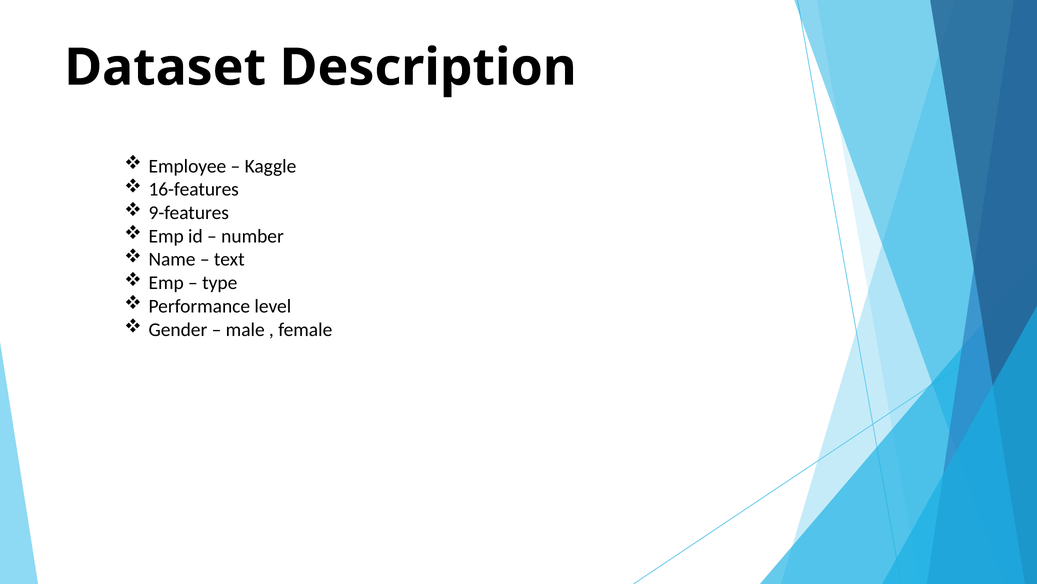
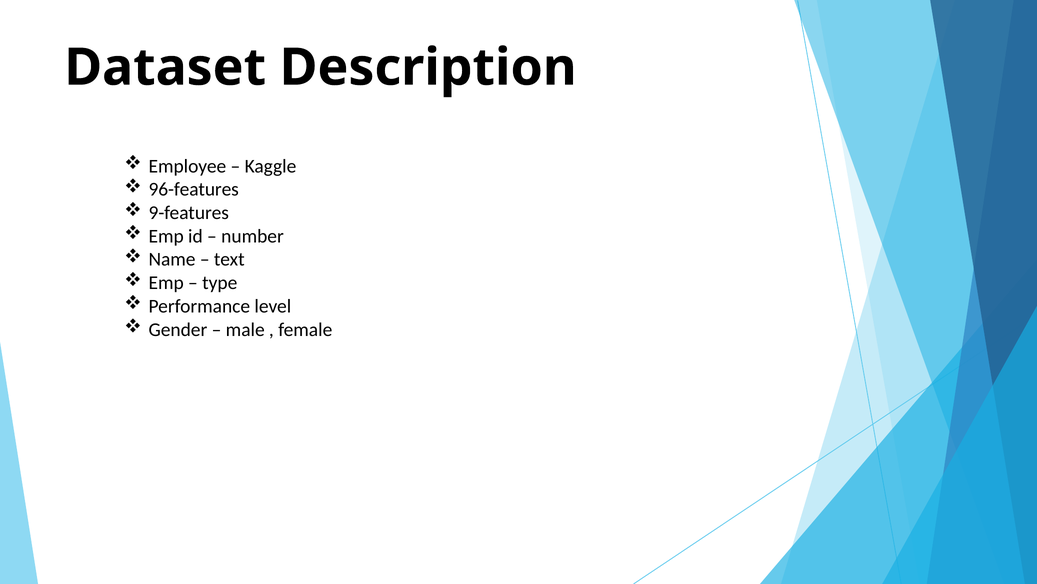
16-features: 16-features -> 96-features (194, 189)
